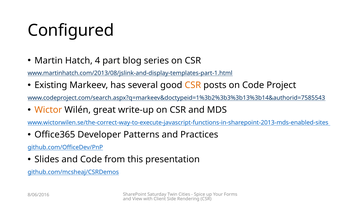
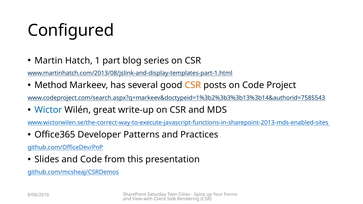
4: 4 -> 1 (98, 61)
Existing: Existing -> Method (51, 85)
Wictor colour: orange -> blue (48, 110)
